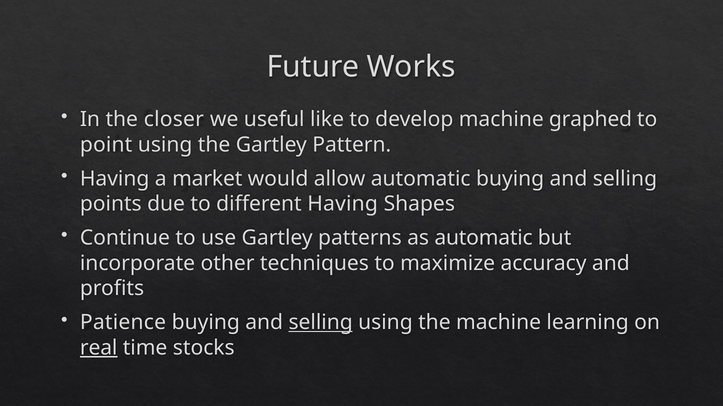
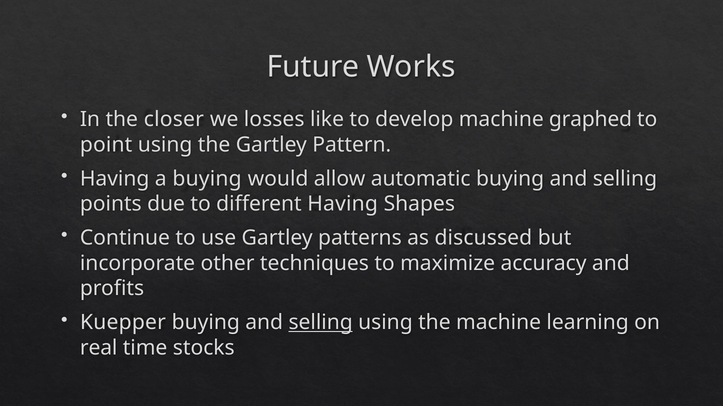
useful: useful -> losses (274, 120)
a market: market -> buying (207, 179)
as automatic: automatic -> discussed (483, 238)
Patience: Patience -> Kuepper (123, 323)
real underline: present -> none (99, 348)
